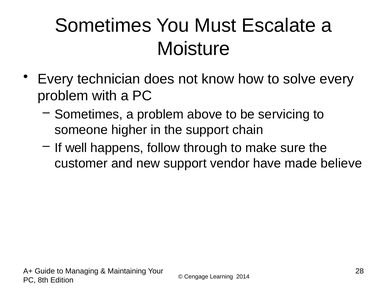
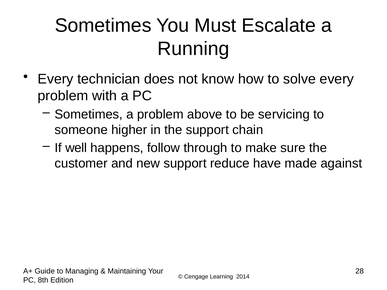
Moisture: Moisture -> Running (193, 49)
vendor: vendor -> reduce (230, 163)
believe: believe -> against (341, 163)
